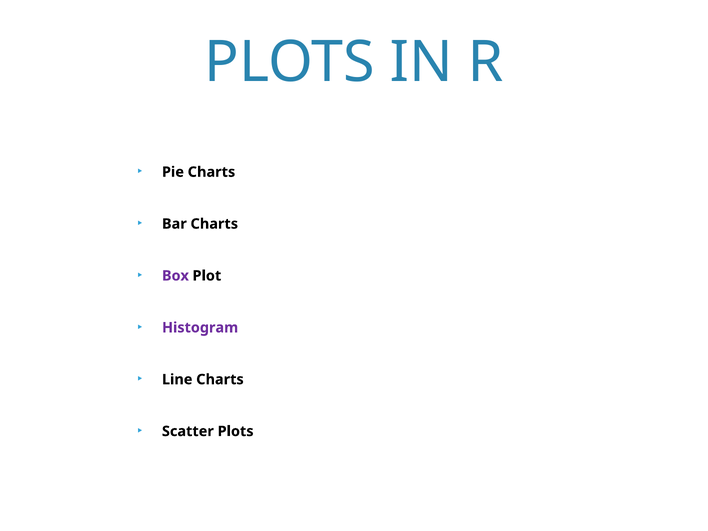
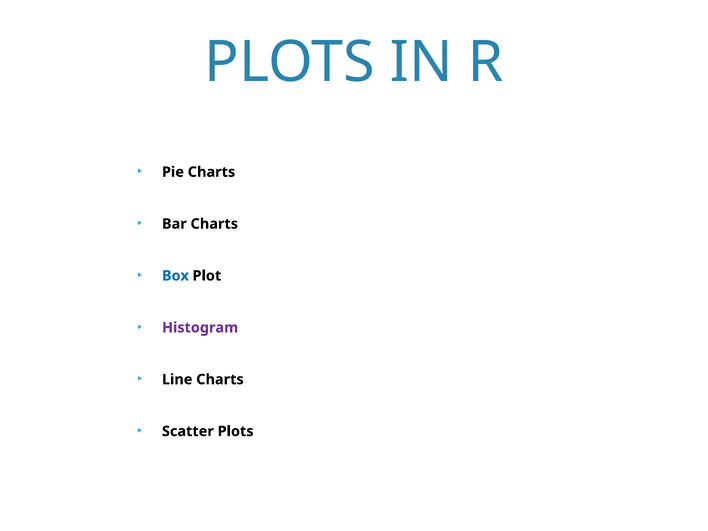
Box colour: purple -> blue (175, 276)
